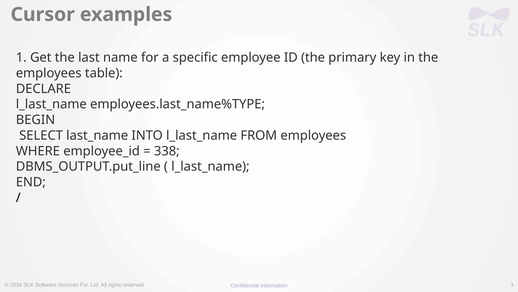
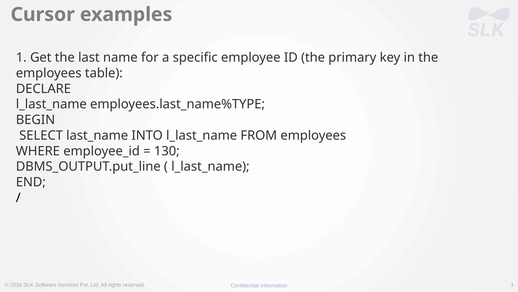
338: 338 -> 130 (167, 151)
